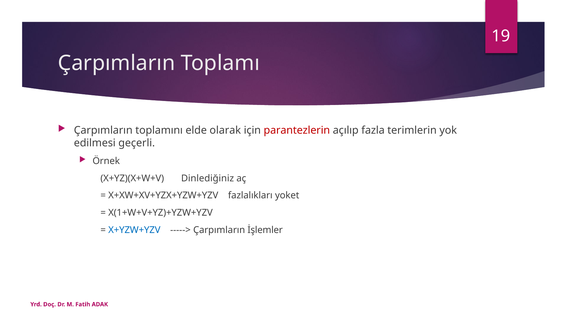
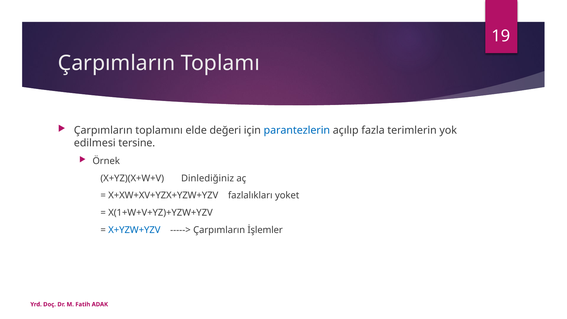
olarak: olarak -> değeri (225, 130)
parantezlerin colour: red -> blue (297, 130)
geçerli: geçerli -> tersine (137, 143)
